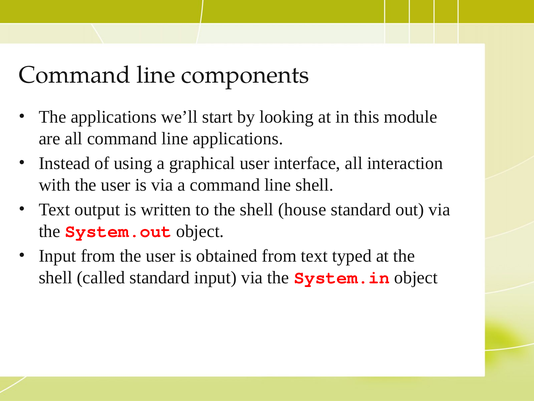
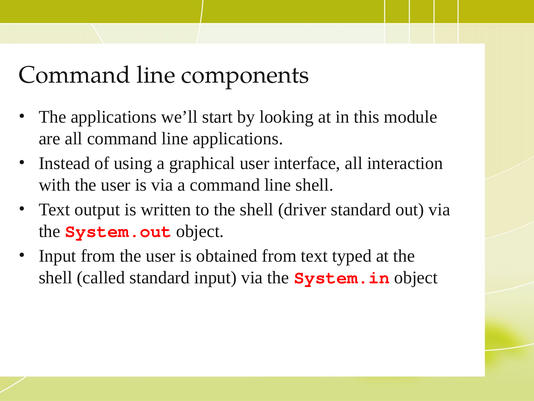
house: house -> driver (302, 209)
